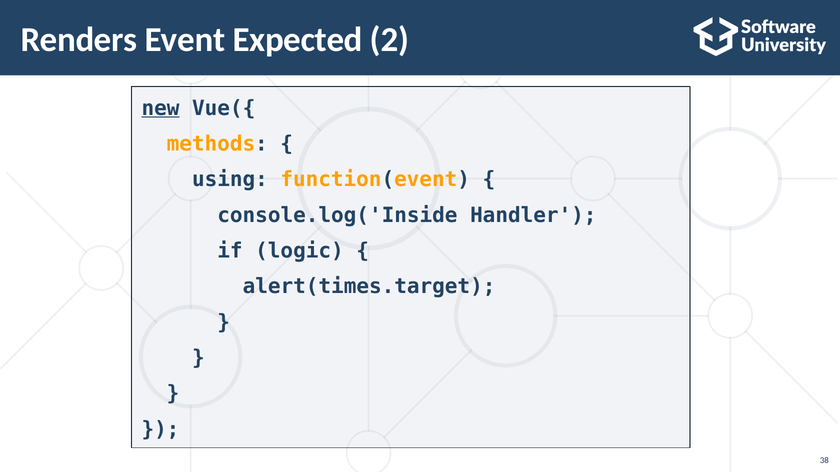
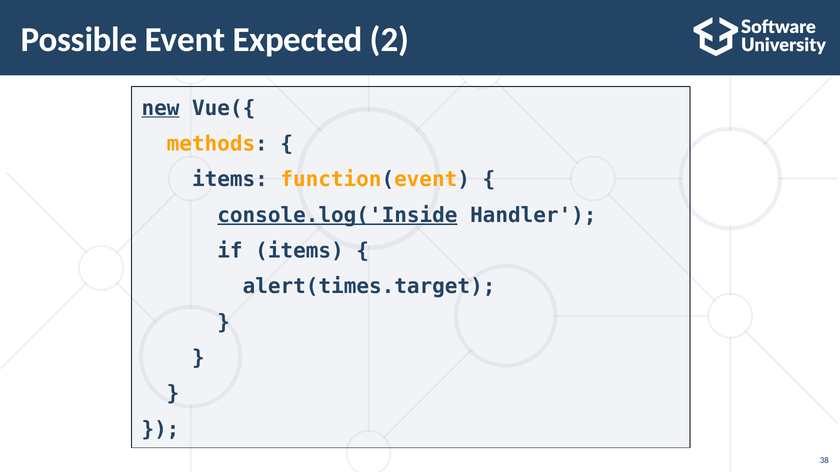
Renders: Renders -> Possible (79, 40)
using: using -> items (230, 180)
console.log('Inside underline: none -> present (337, 215)
if logic: logic -> items (299, 251)
